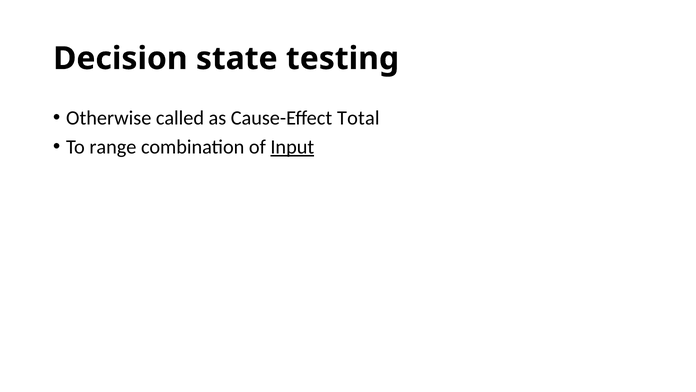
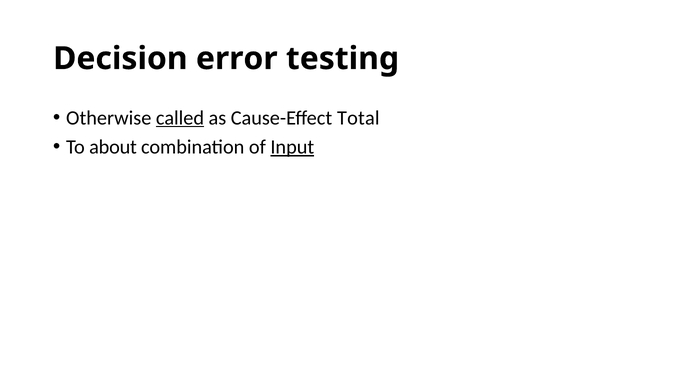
state: state -> error (237, 58)
called underline: none -> present (180, 118)
range: range -> about (113, 147)
